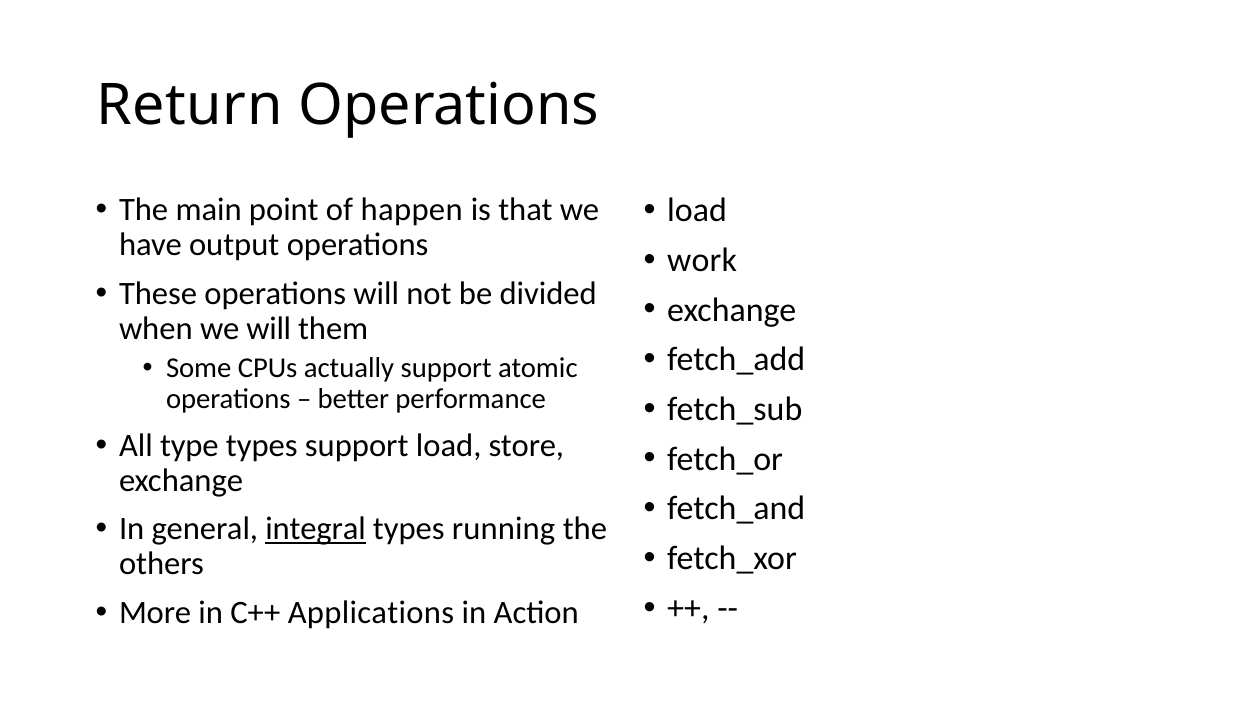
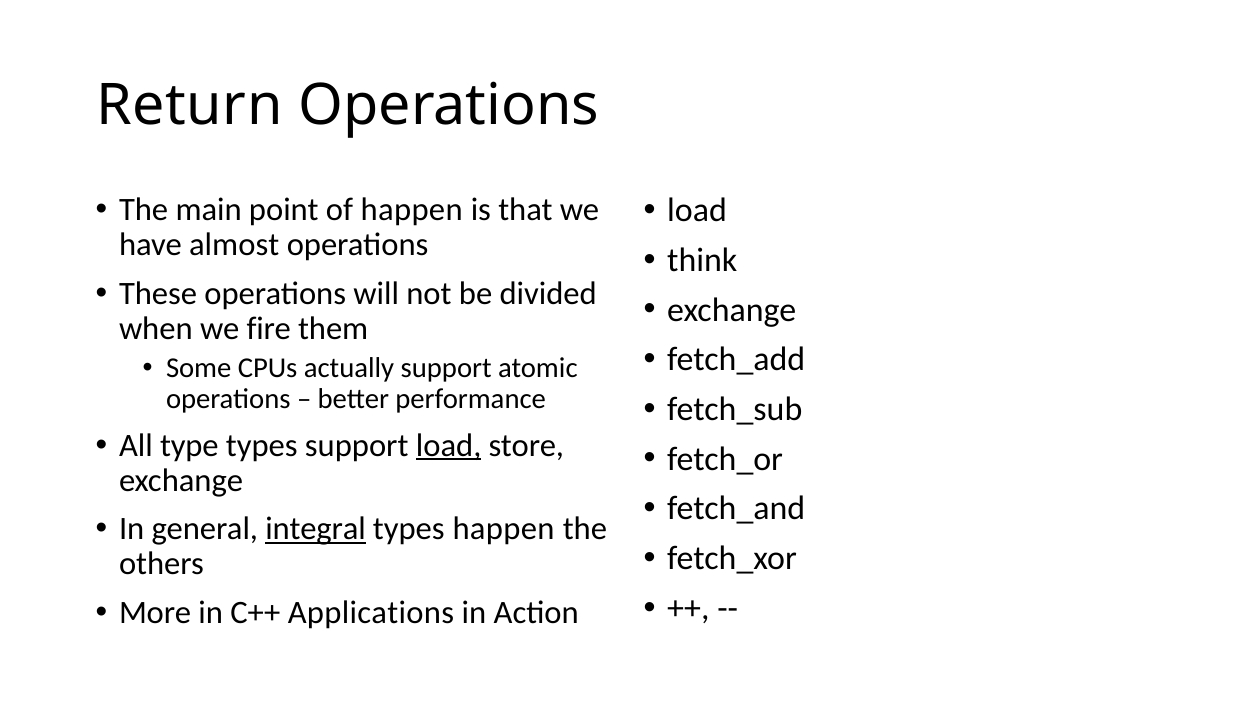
output: output -> almost (234, 245)
work: work -> think (702, 260)
we will: will -> fire (269, 328)
load underline: none -> present (449, 445)
types running: running -> happen (504, 529)
